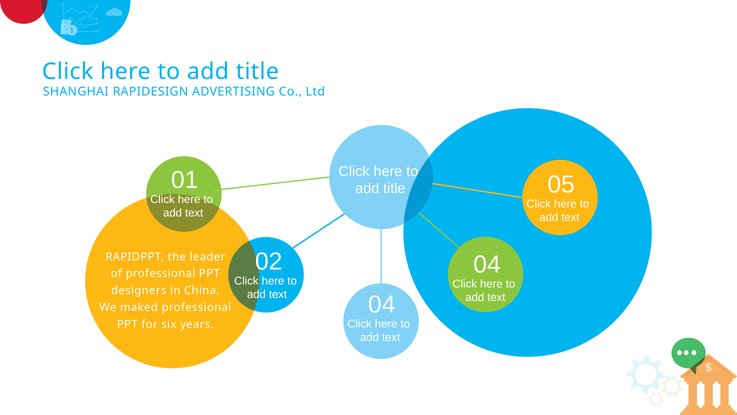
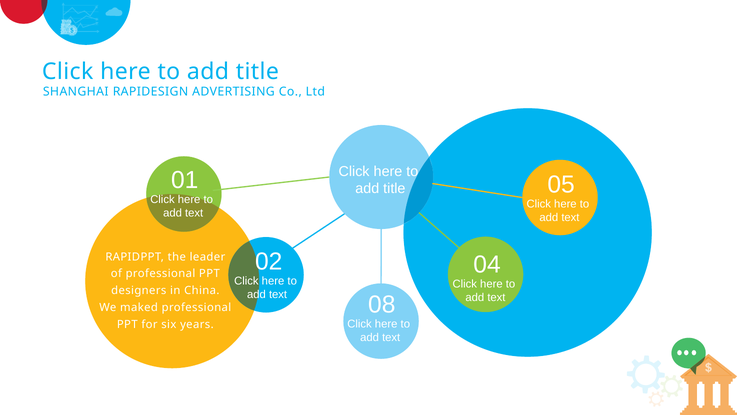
04: 04 -> 08 (382, 304)
